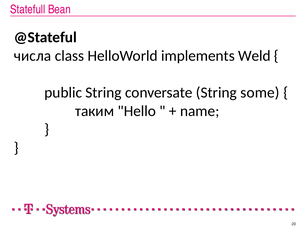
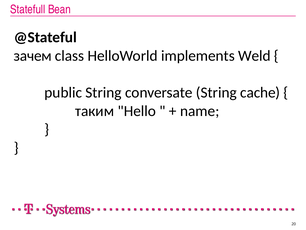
числа: числа -> зачем (33, 56)
some: some -> cache (260, 92)
